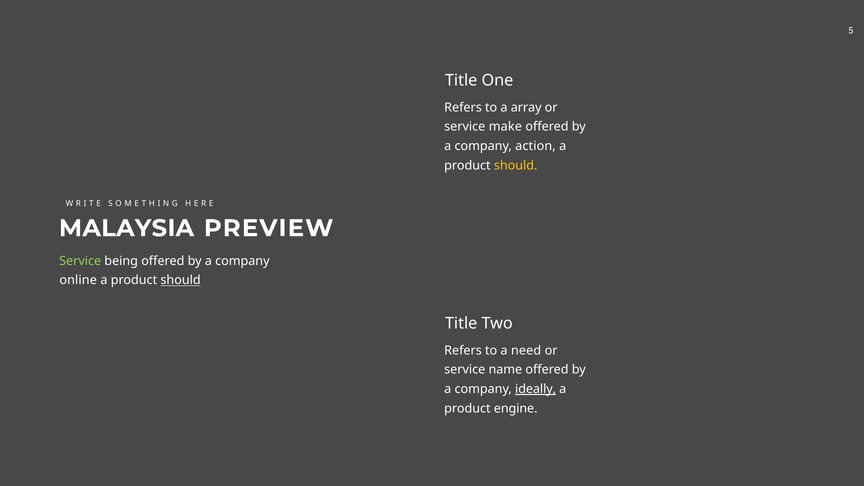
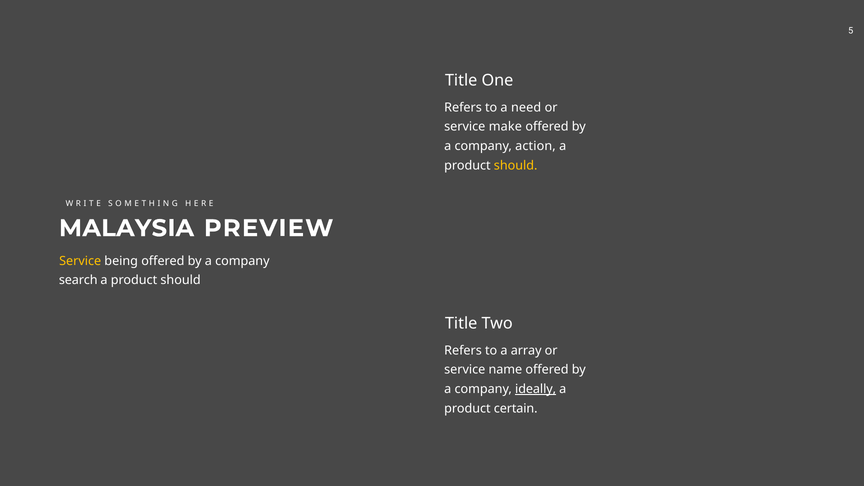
array: array -> need (526, 107)
Service colour: light green -> yellow (80, 261)
online: online -> search (78, 280)
should underline: present -> none (181, 280)
need: need -> array (526, 350)
engine: engine -> certain (516, 409)
